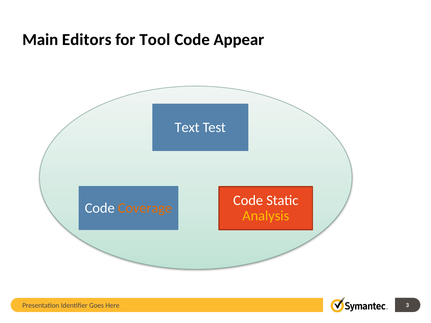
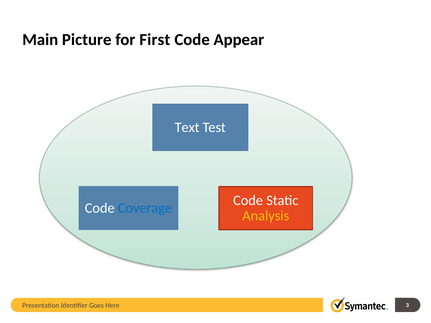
Editors: Editors -> Picture (87, 40)
Tool: Tool -> First (155, 40)
Coverage colour: orange -> blue (145, 208)
